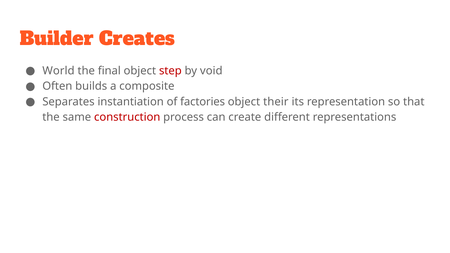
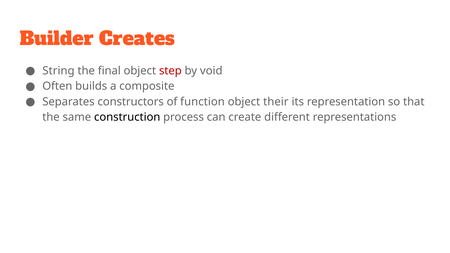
World: World -> String (58, 71)
instantiation: instantiation -> constructors (131, 102)
factories: factories -> function (203, 102)
construction colour: red -> black (127, 117)
